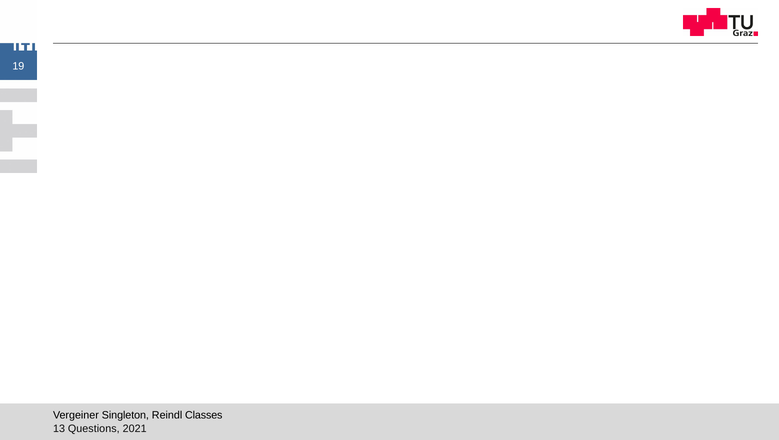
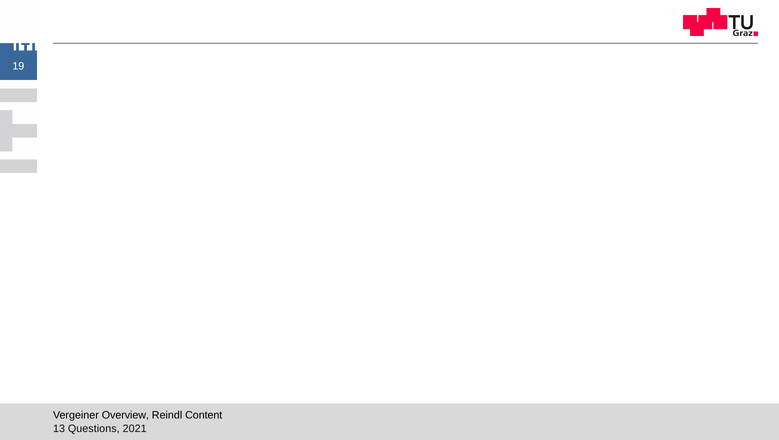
Singleton: Singleton -> Overview (125, 416)
Classes: Classes -> Content (204, 416)
